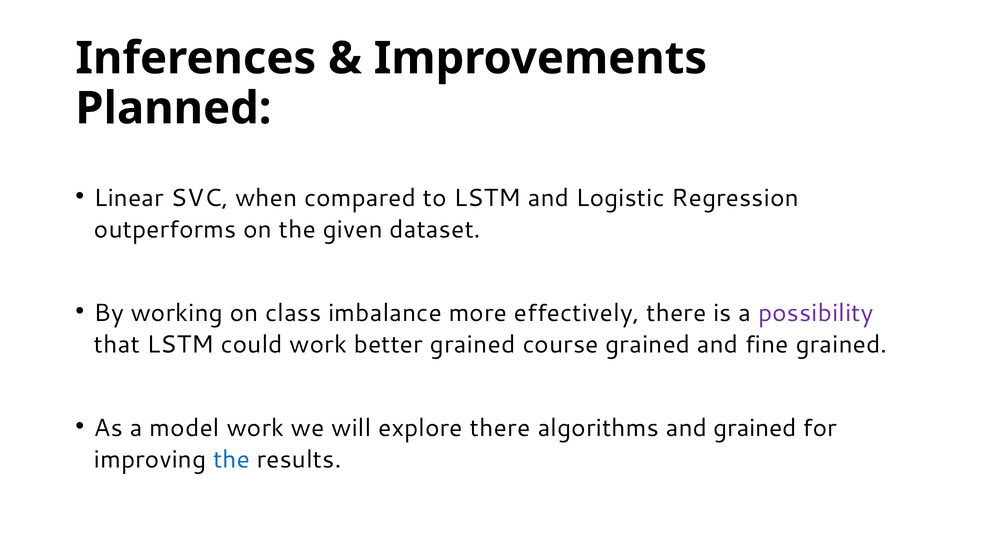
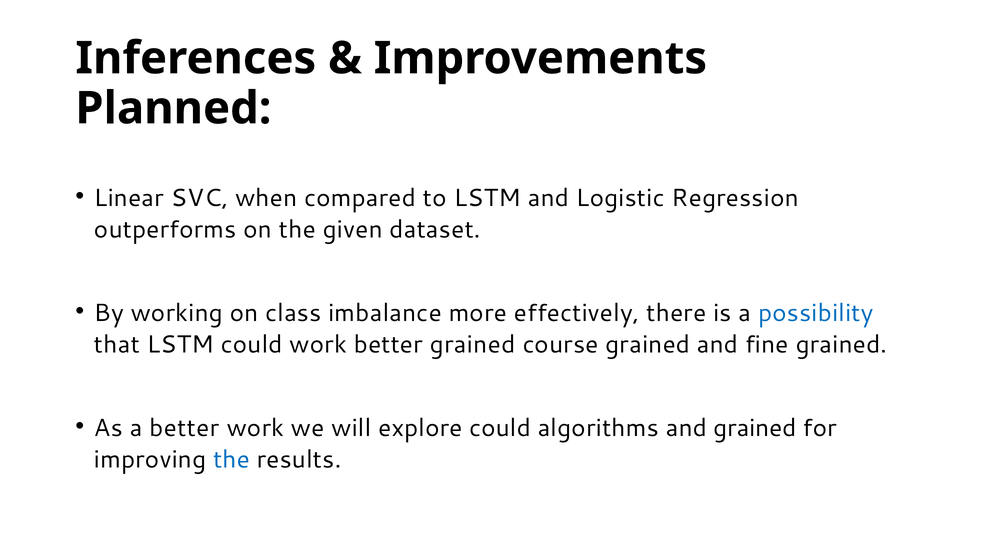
possibility colour: purple -> blue (816, 313)
a model: model -> better (184, 428)
explore there: there -> could (500, 428)
